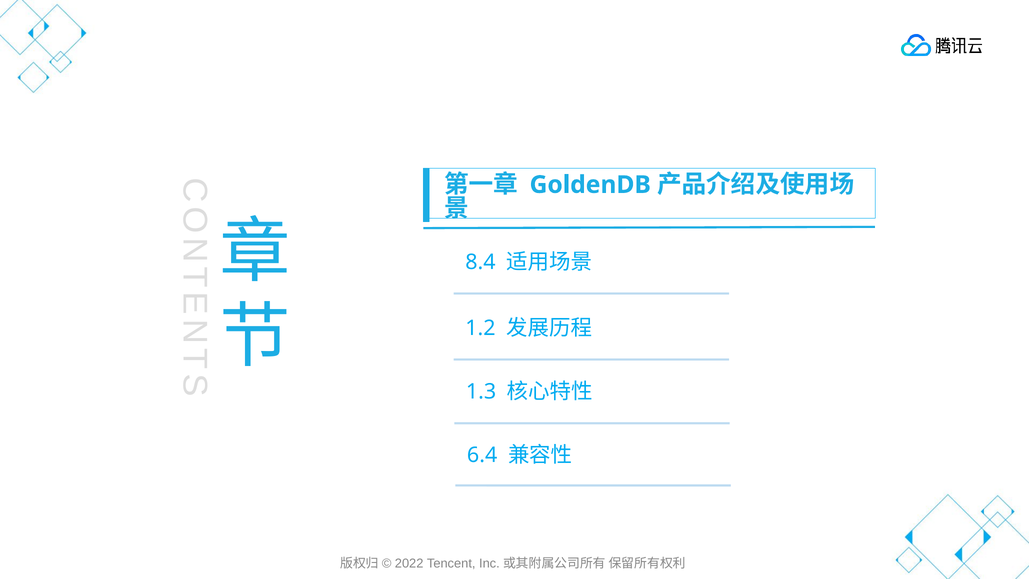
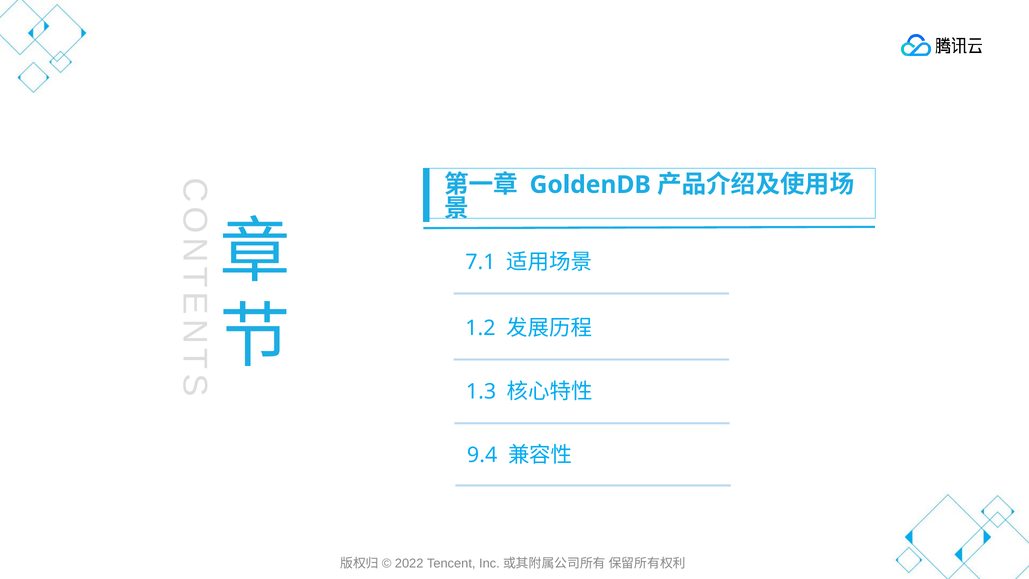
8.4: 8.4 -> 7.1 (480, 262)
6.4: 6.4 -> 9.4 (482, 455)
